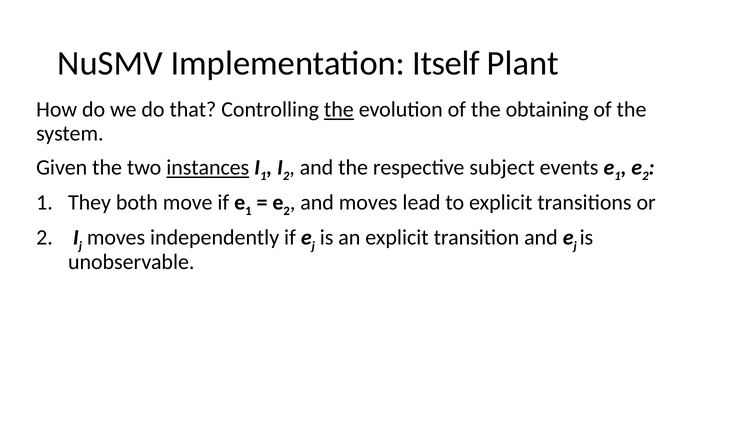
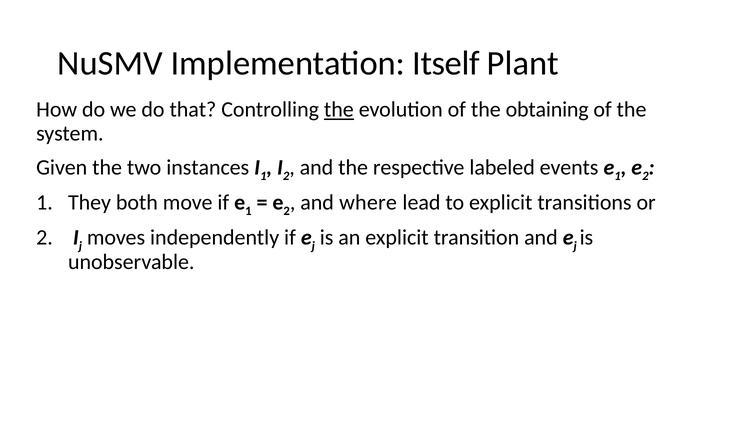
instances underline: present -> none (208, 168)
subject: subject -> labeled (502, 168)
and moves: moves -> where (368, 203)
